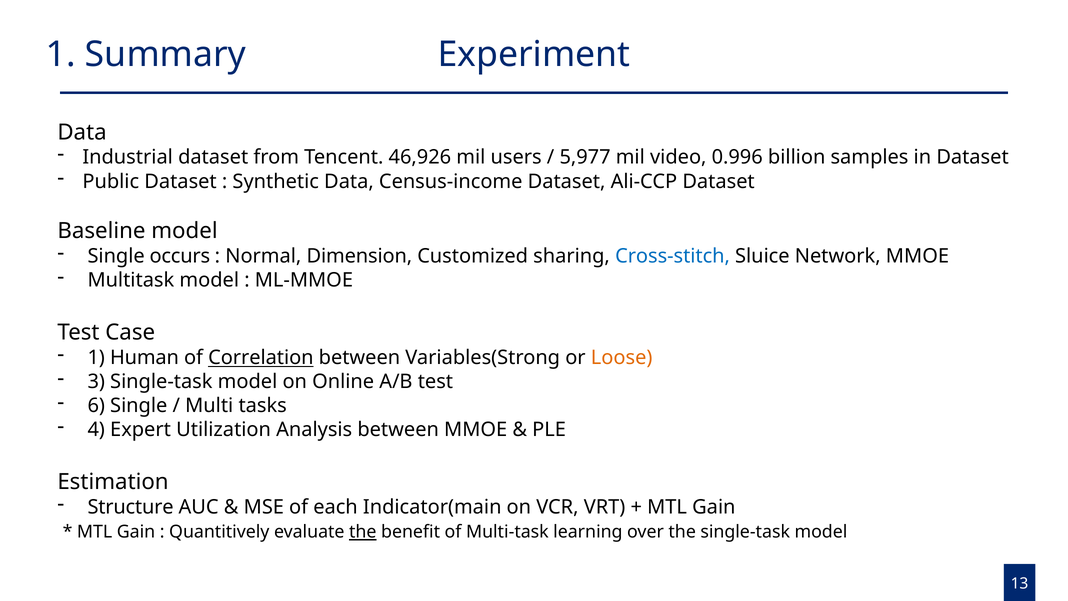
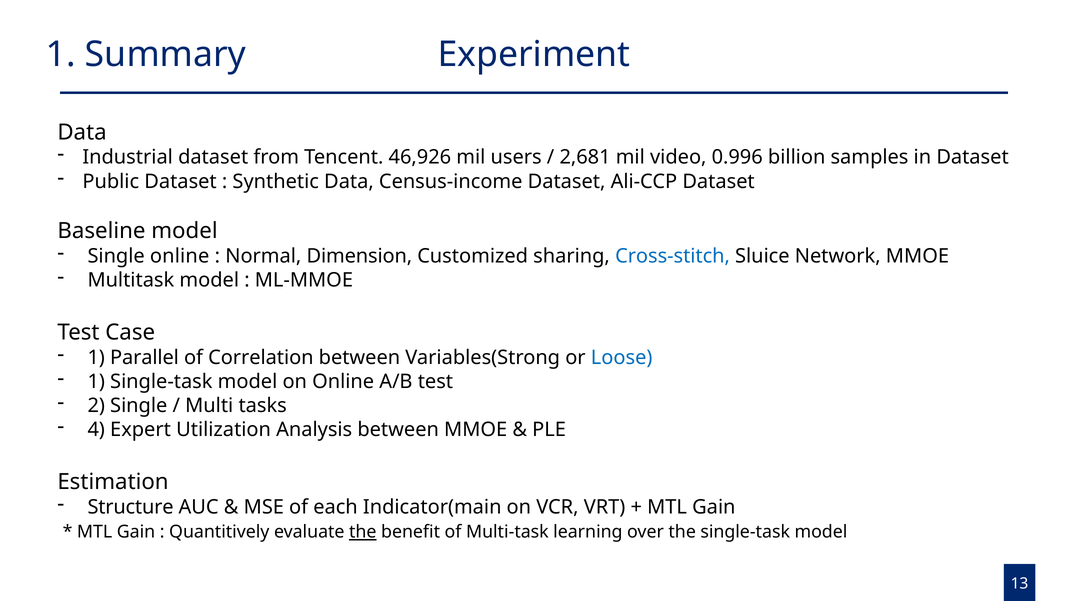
5,977: 5,977 -> 2,681 (585, 157)
Single occurs: occurs -> online (180, 256)
Human: Human -> Parallel (144, 358)
Correlation underline: present -> none (261, 358)
Loose colour: orange -> blue (622, 358)
3: 3 -> 1 (96, 382)
6: 6 -> 2 (96, 406)
